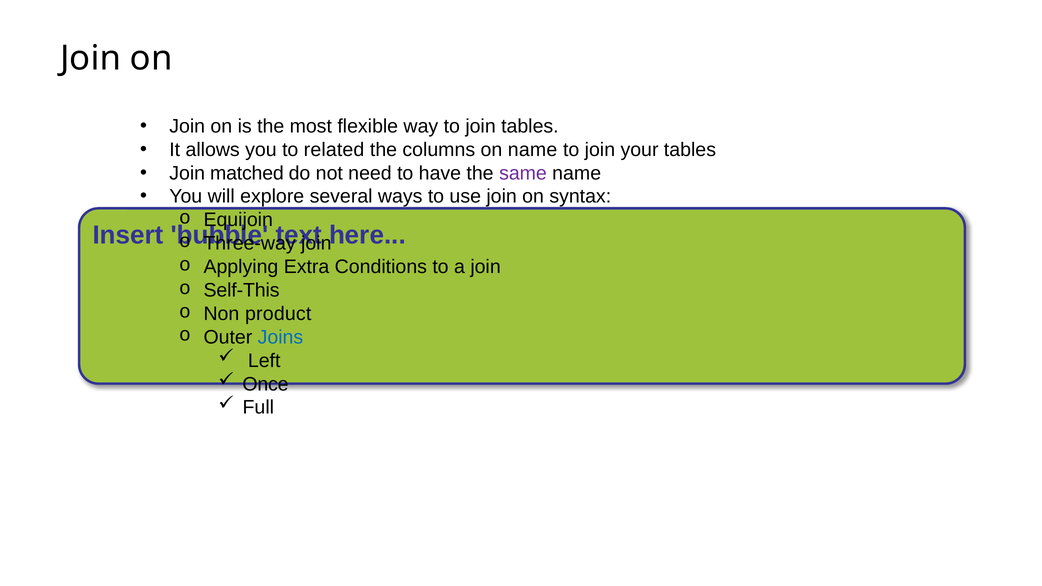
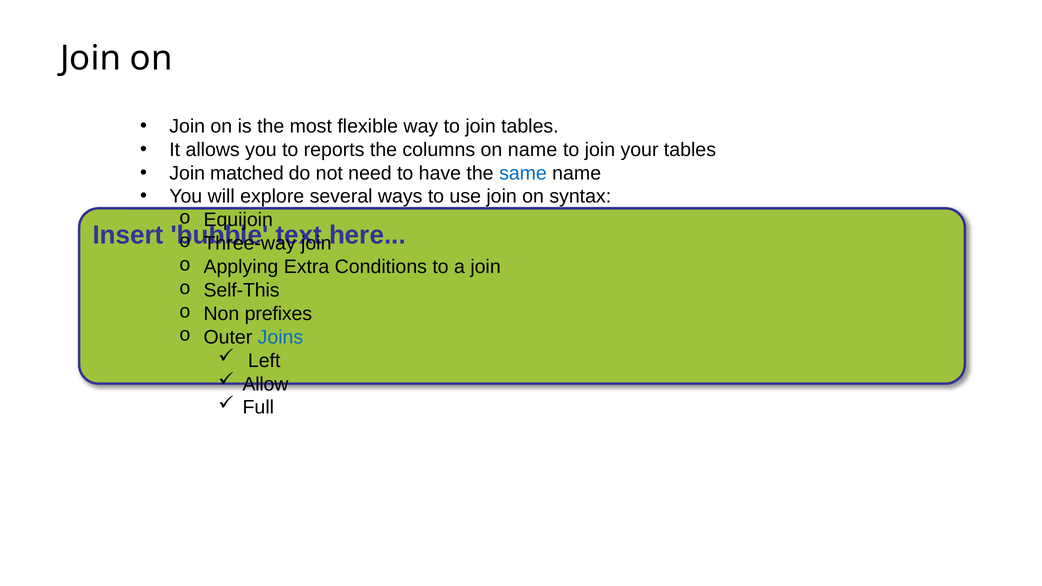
related: related -> reports (334, 150)
same colour: purple -> blue (523, 173)
product: product -> prefixes (278, 314)
Once: Once -> Allow (265, 384)
